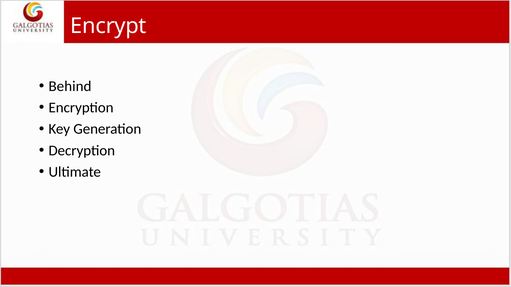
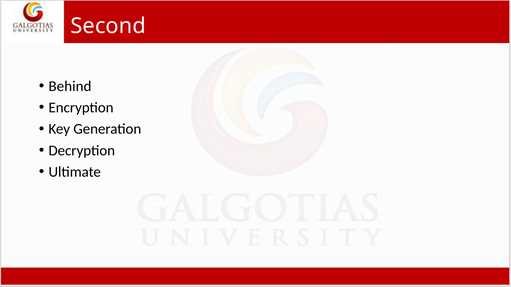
Encrypt: Encrypt -> Second (108, 26)
